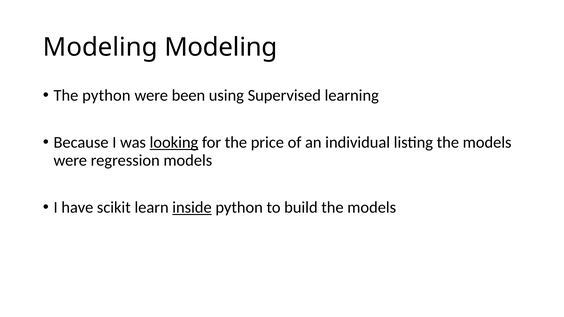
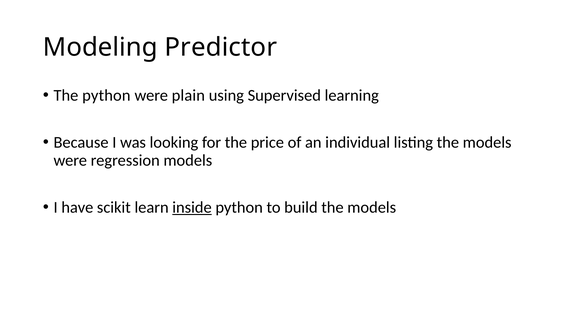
Modeling Modeling: Modeling -> Predictor (221, 47)
been: been -> plain (188, 95)
looking underline: present -> none (174, 143)
